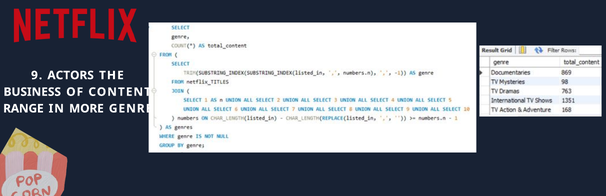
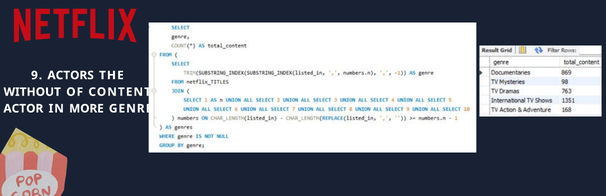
BUSINESS: BUSINESS -> WITHOUT (32, 92)
RANGE: RANGE -> ACTOR (23, 109)
